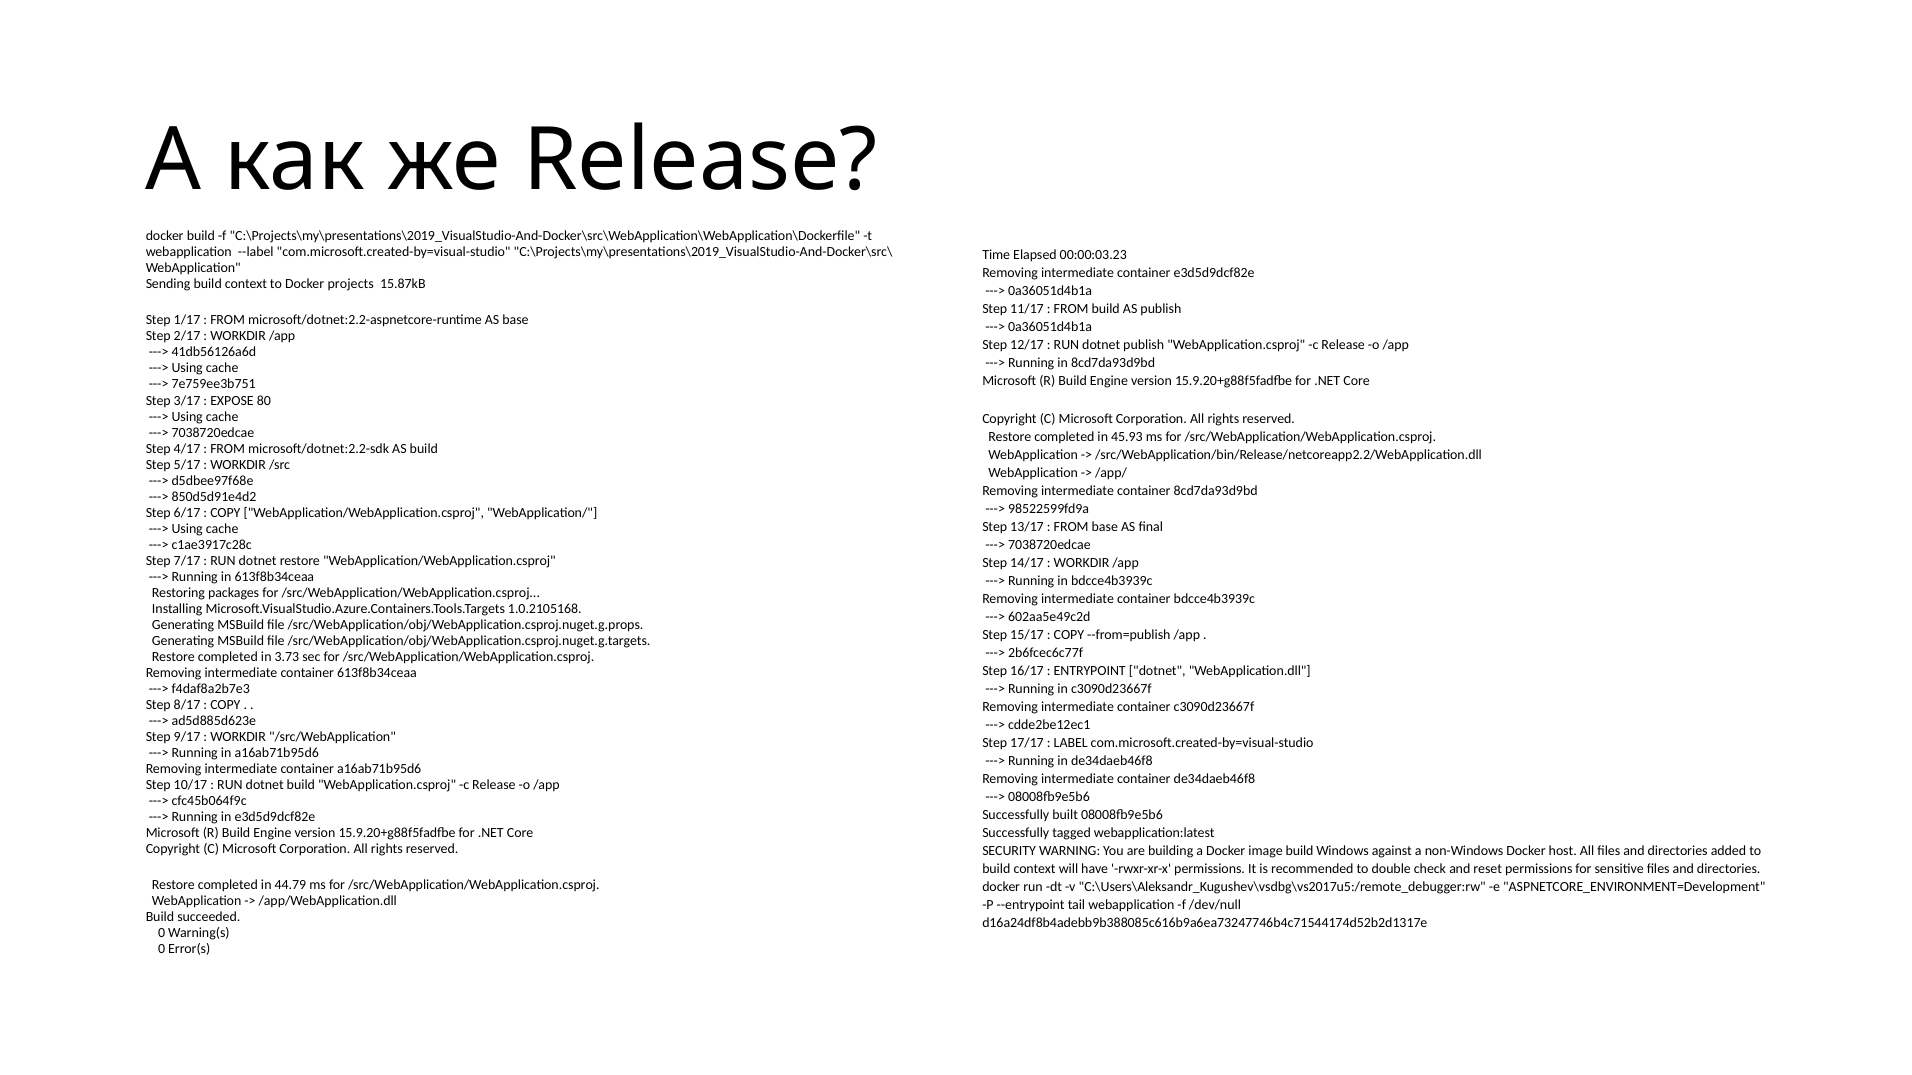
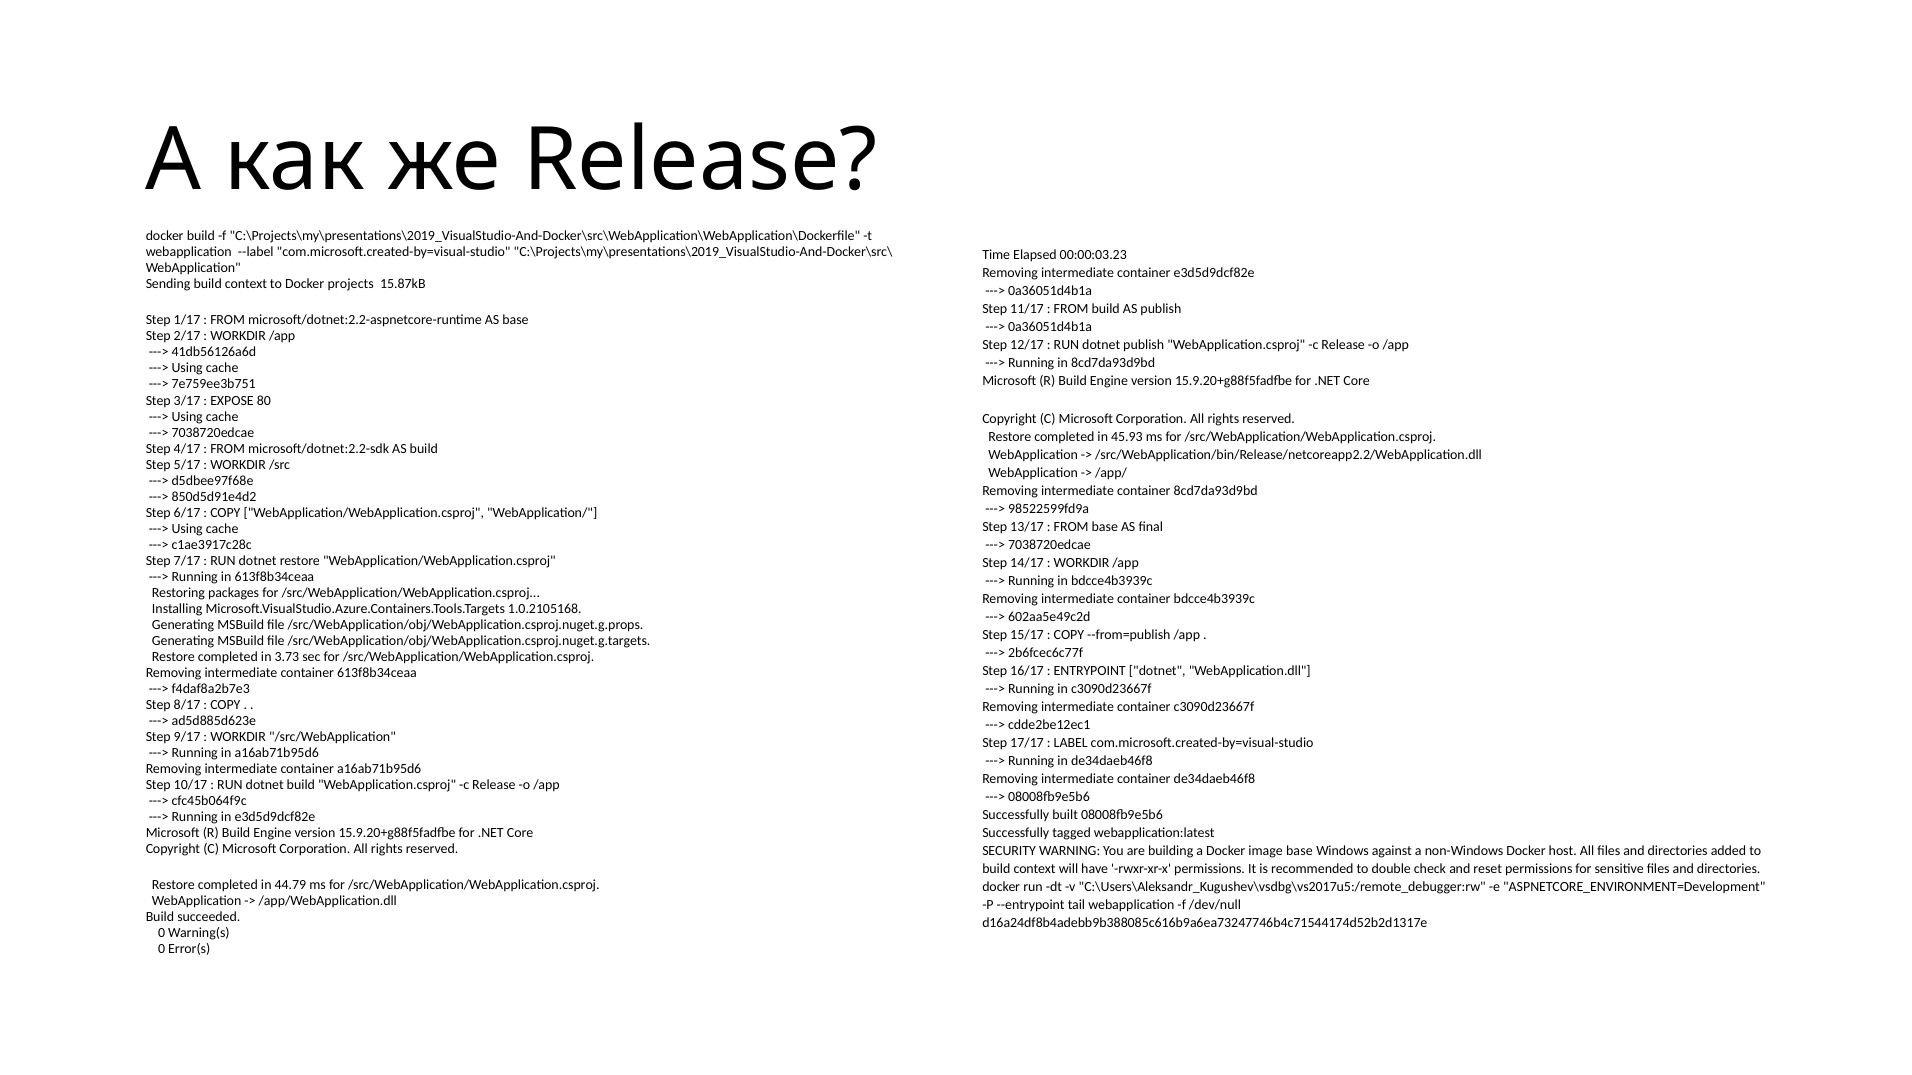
image build: build -> base (1299, 851)
